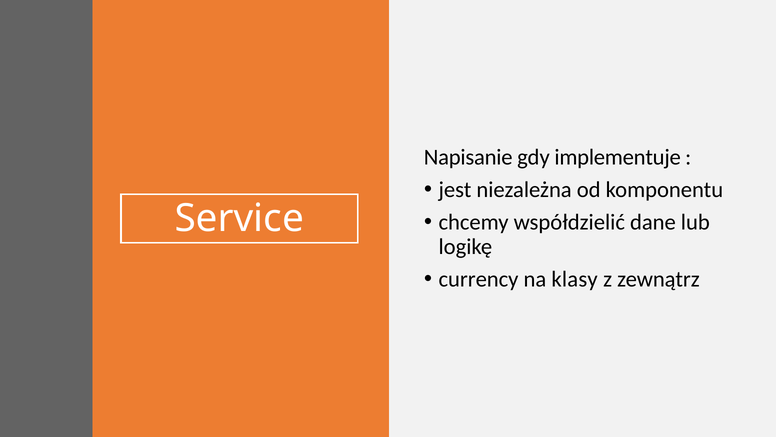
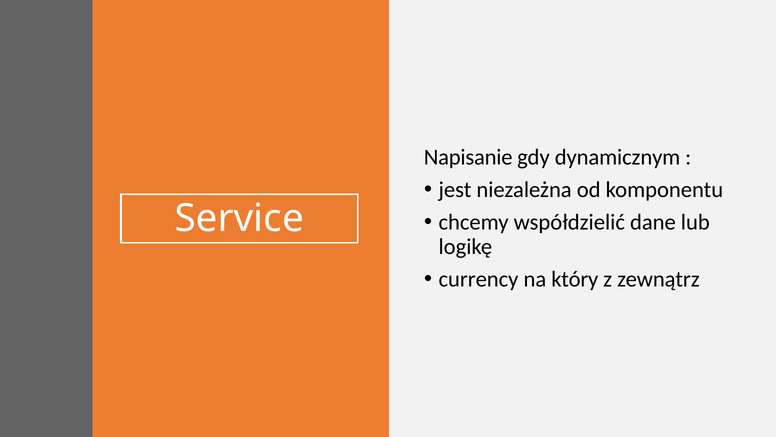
implementuje: implementuje -> dynamicznym (618, 157)
klasy: klasy -> który (575, 279)
